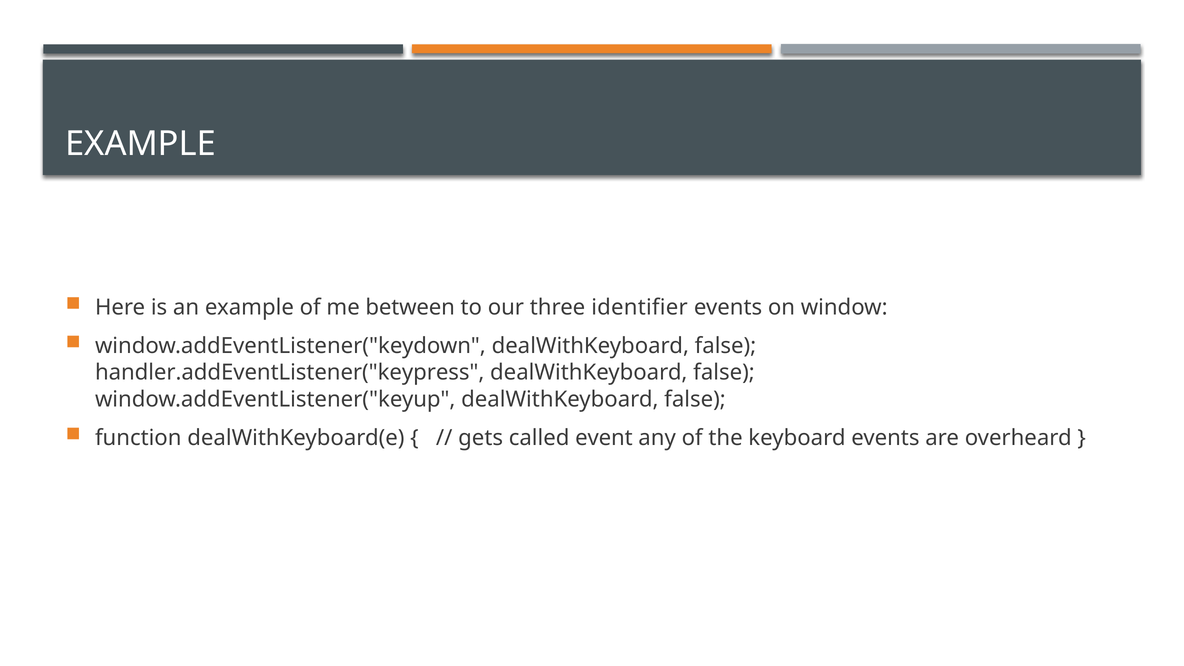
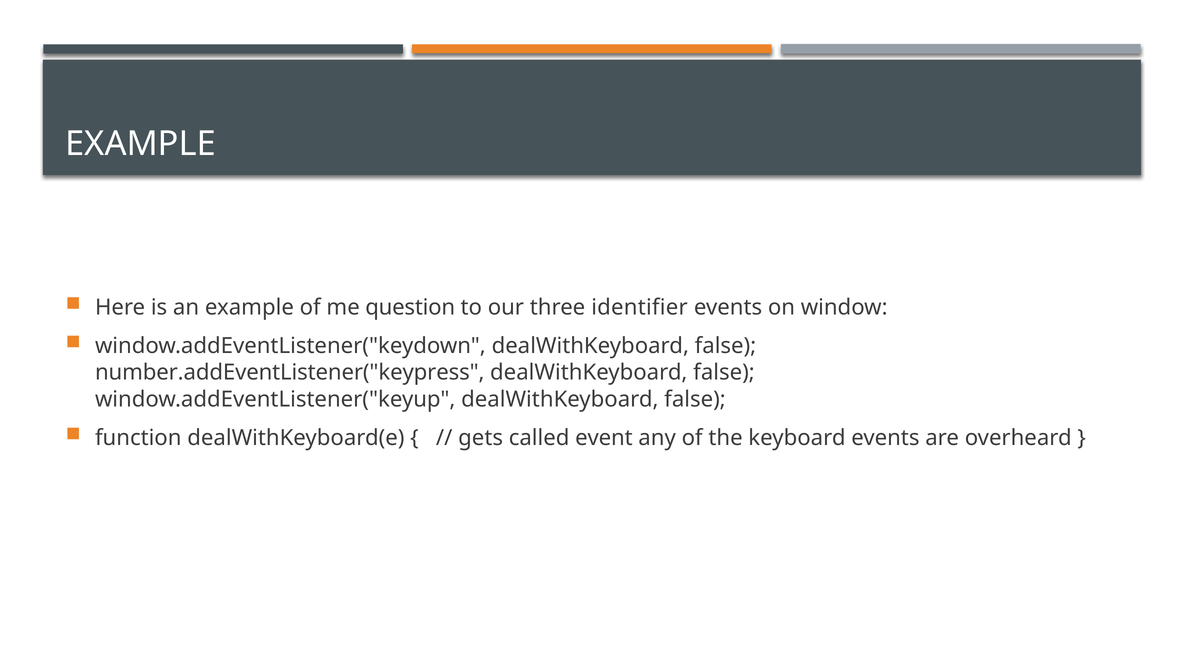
between: between -> question (410, 308)
handler.addEventListener("keypress: handler.addEventListener("keypress -> number.addEventListener("keypress (290, 373)
